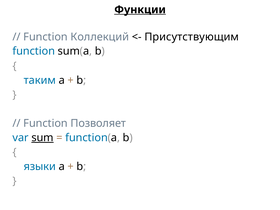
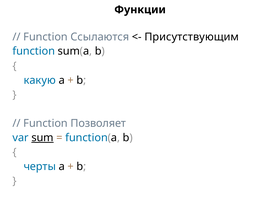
Функции underline: present -> none (140, 10)
Коллекций: Коллекций -> Ссылаются (100, 37)
таким: таким -> какую (40, 80)
языки: языки -> черты (40, 167)
